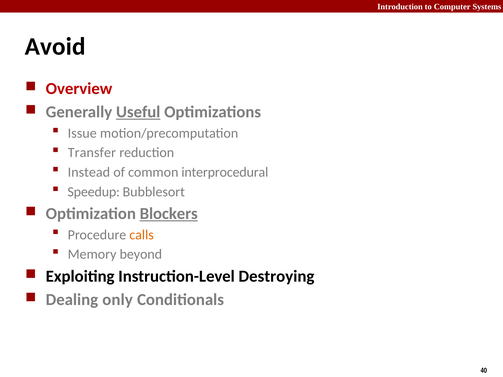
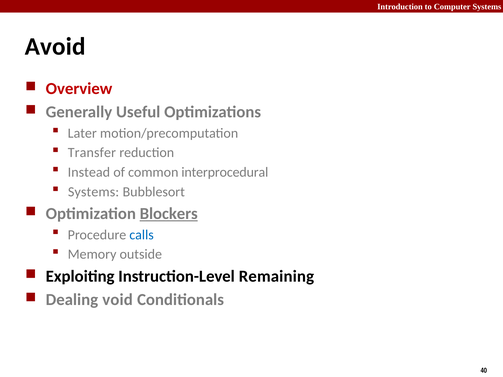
Useful underline: present -> none (138, 112)
Issue: Issue -> Later (82, 133)
Speedup: Speedup -> Systems (94, 192)
calls colour: orange -> blue (142, 235)
beyond: beyond -> outside (141, 254)
Destroying: Destroying -> Remaining (276, 276)
only: only -> void (118, 300)
